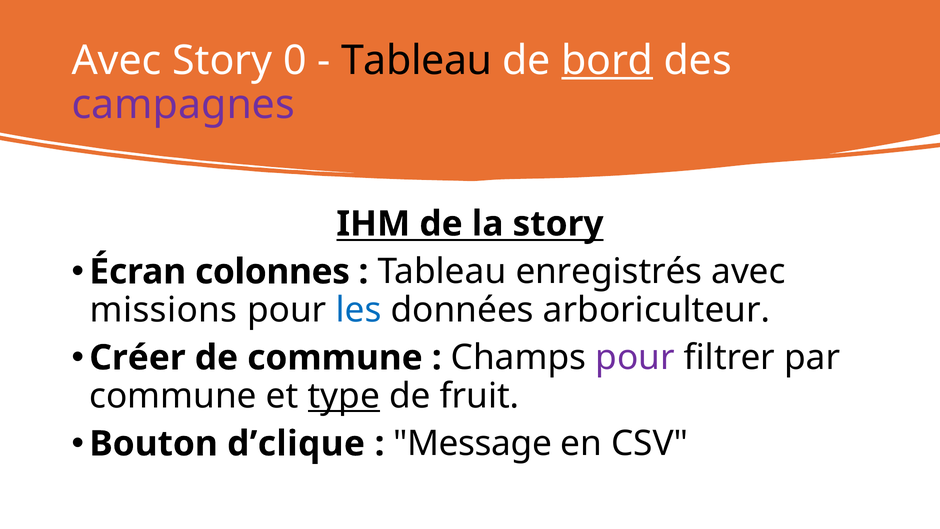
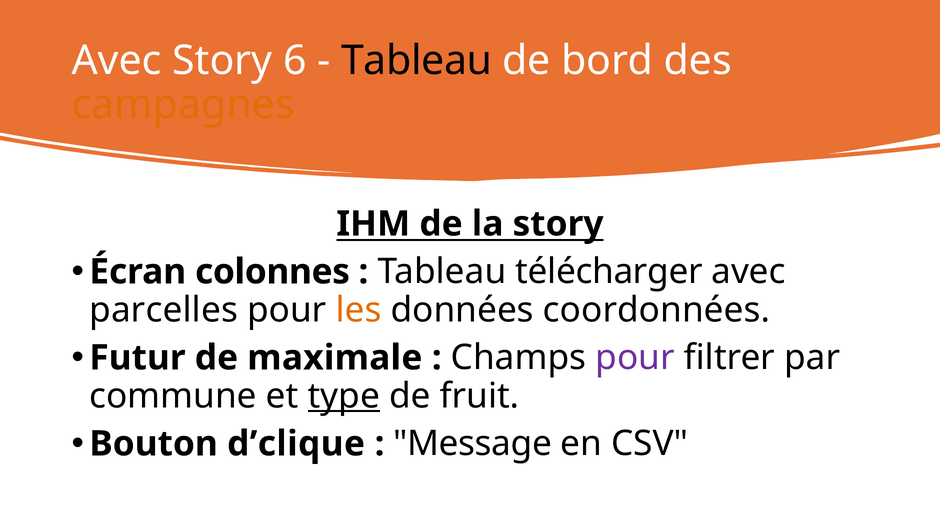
0: 0 -> 6 (295, 60)
bord underline: present -> none (607, 60)
campagnes colour: purple -> orange (183, 105)
enregistrés: enregistrés -> télécharger (609, 272)
missions: missions -> parcelles (164, 310)
les colour: blue -> orange (359, 310)
arboriculteur: arboriculteur -> coordonnées (657, 310)
Créer: Créer -> Futur (137, 358)
de commune: commune -> maximale (335, 358)
